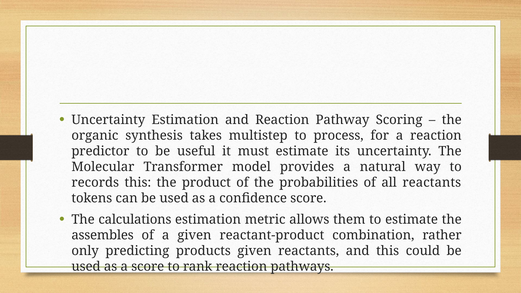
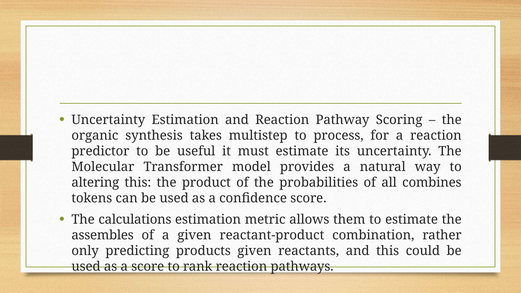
records: records -> altering (95, 182)
all reactants: reactants -> combines (432, 182)
